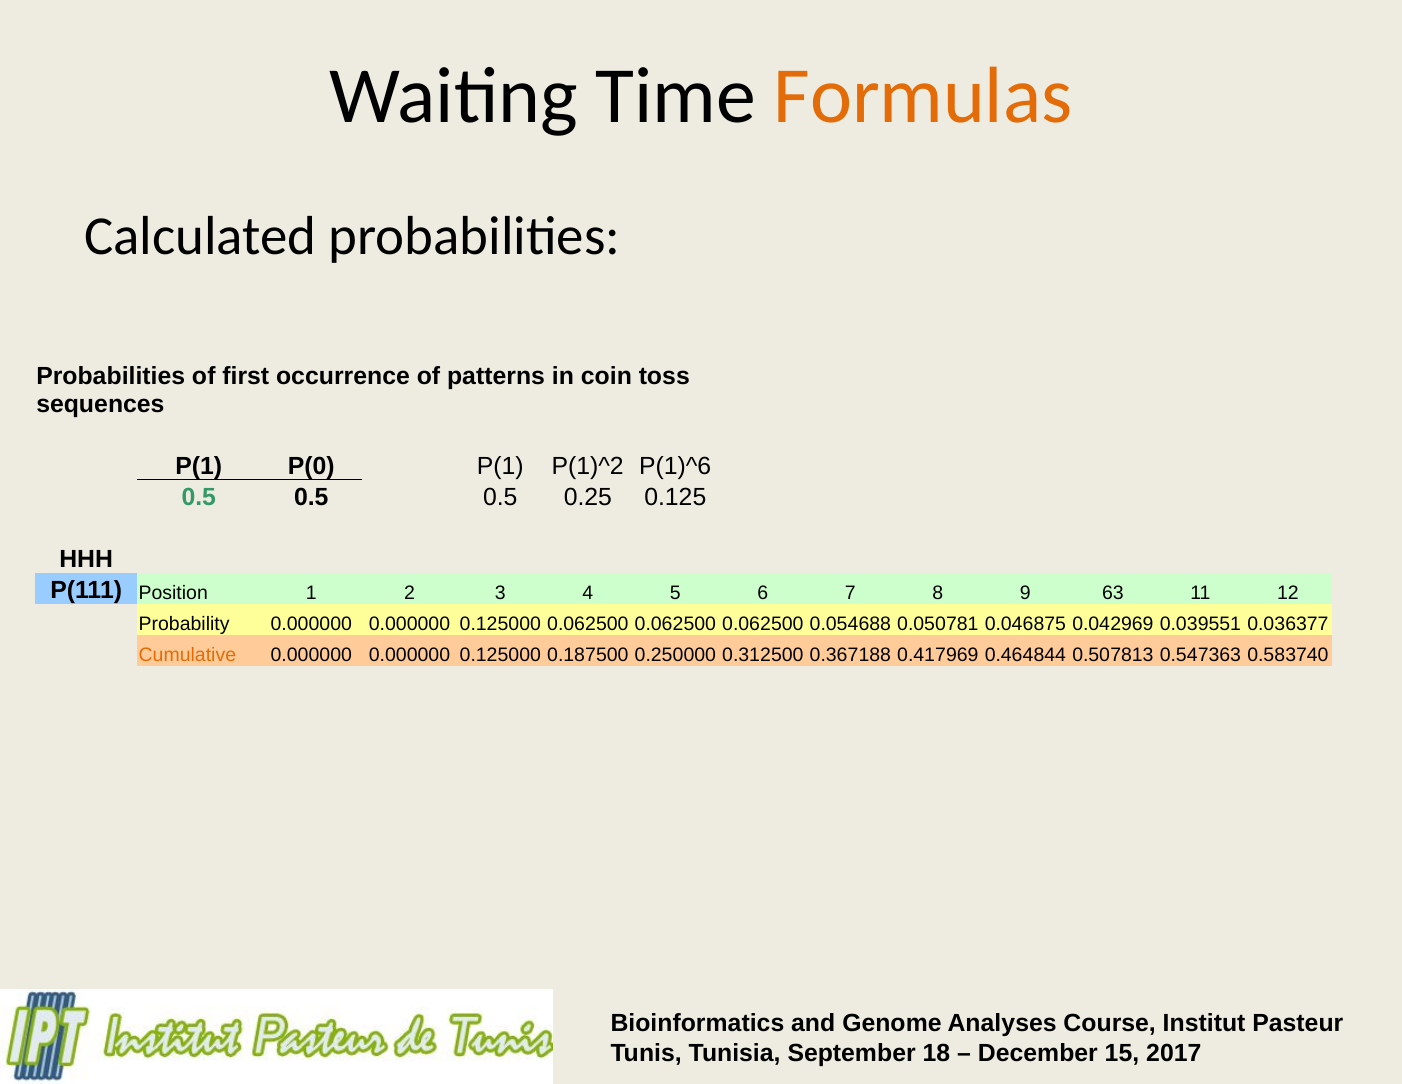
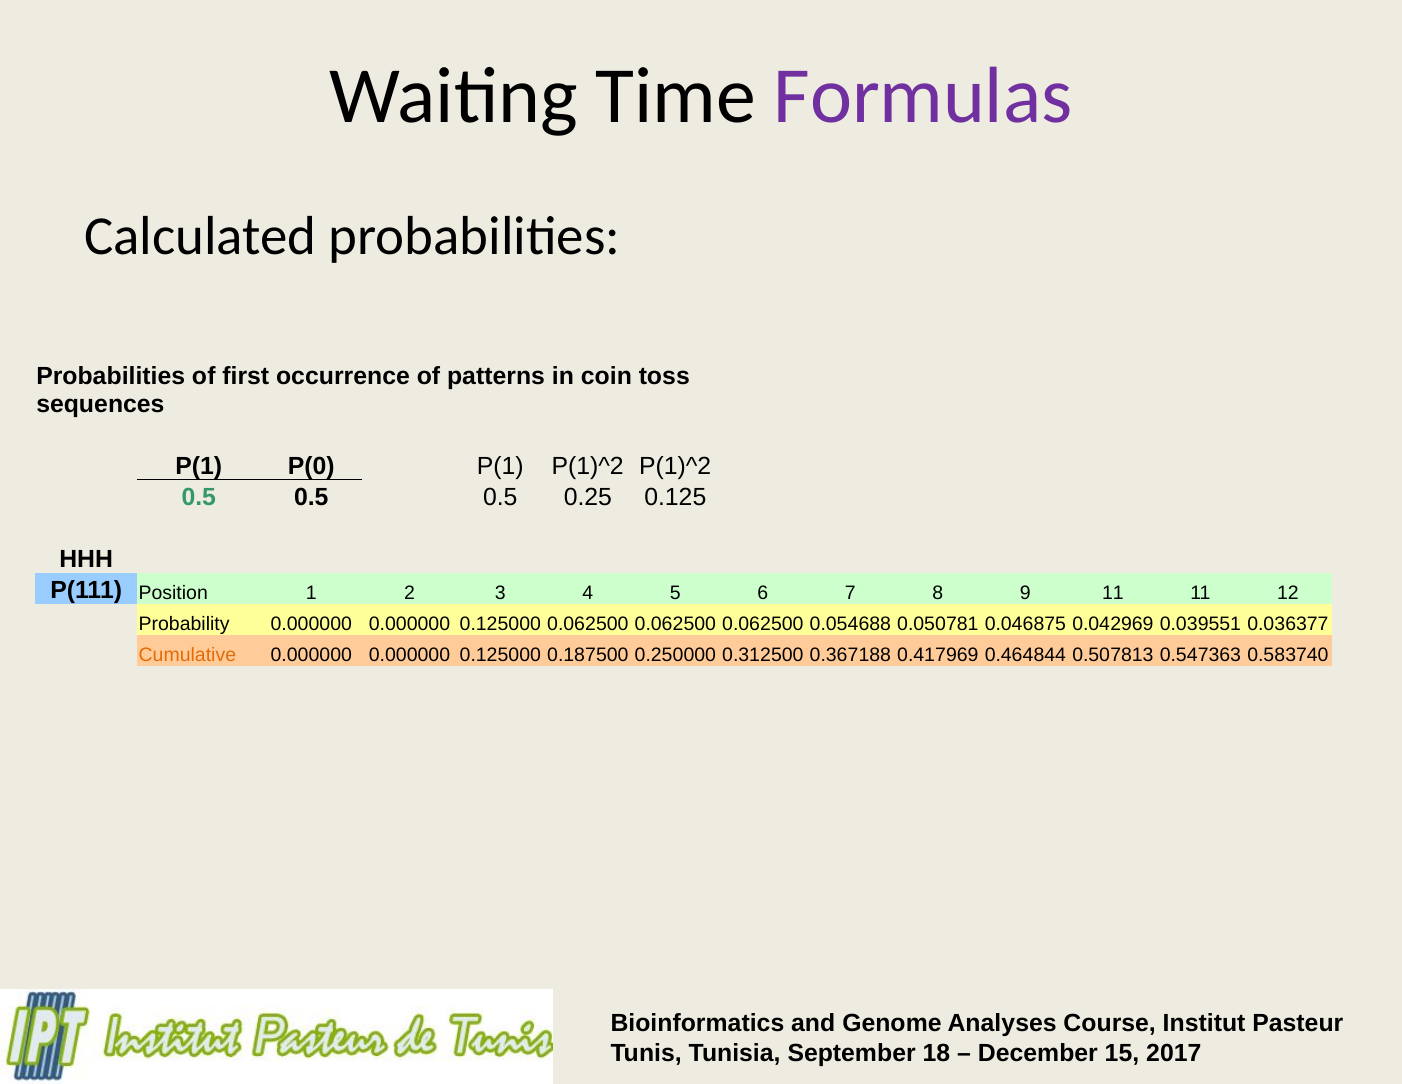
Formulas colour: orange -> purple (923, 96)
P(1)^2 P(1)^6: P(1)^6 -> P(1)^2 (675, 466)
9 63: 63 -> 11 (1113, 593)
